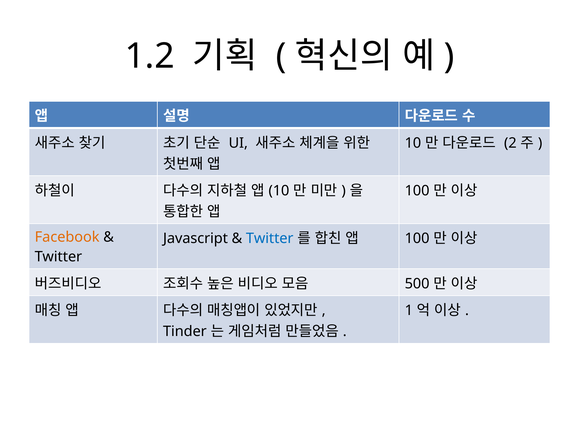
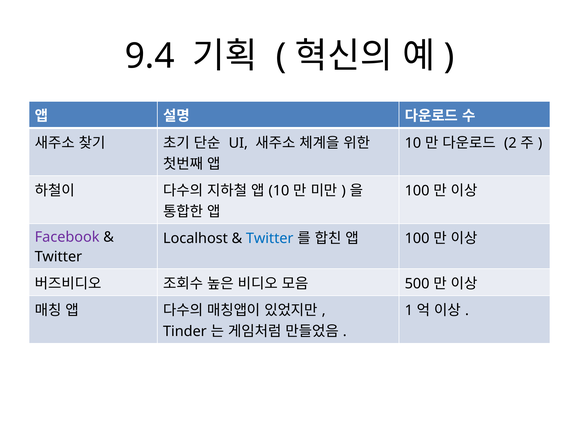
1.2: 1.2 -> 9.4 (150, 56)
Facebook colour: orange -> purple (67, 237)
Javascript: Javascript -> Localhost (195, 239)
